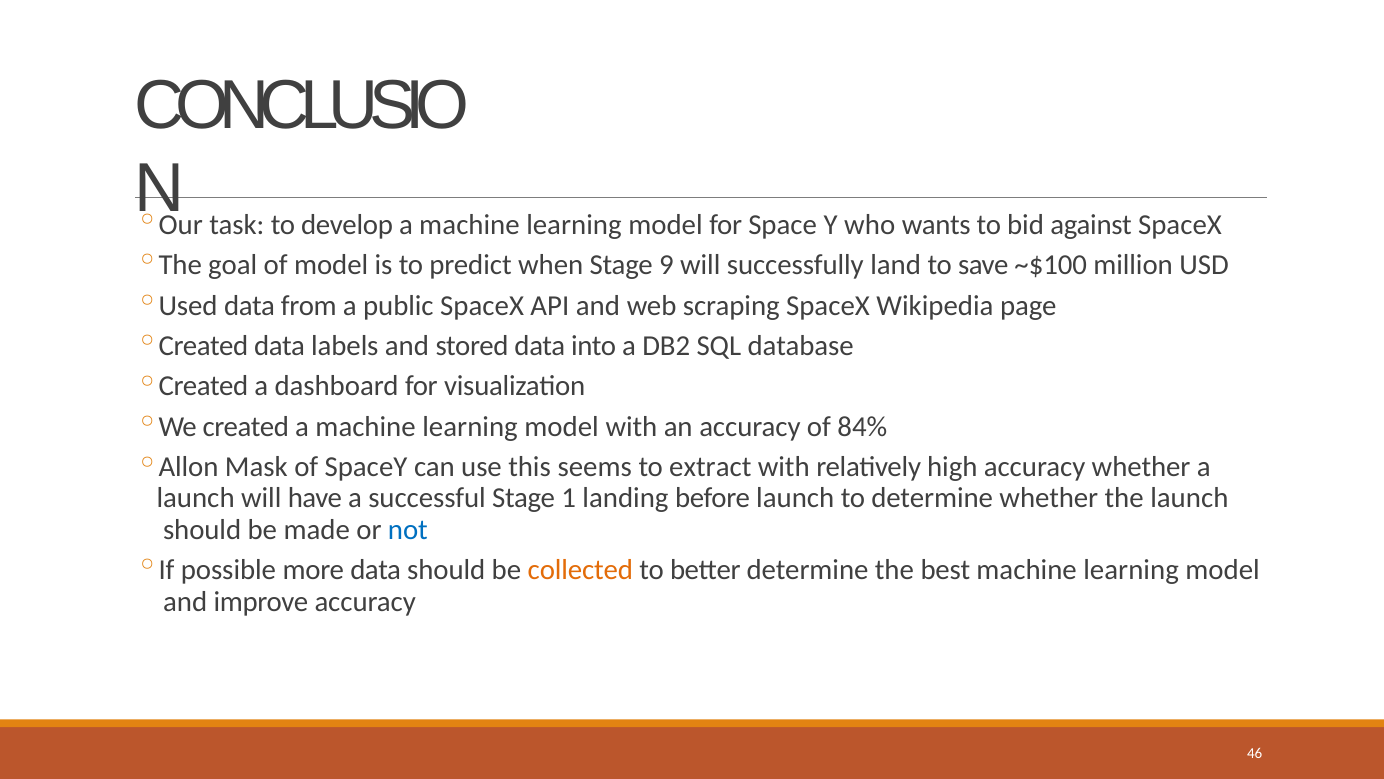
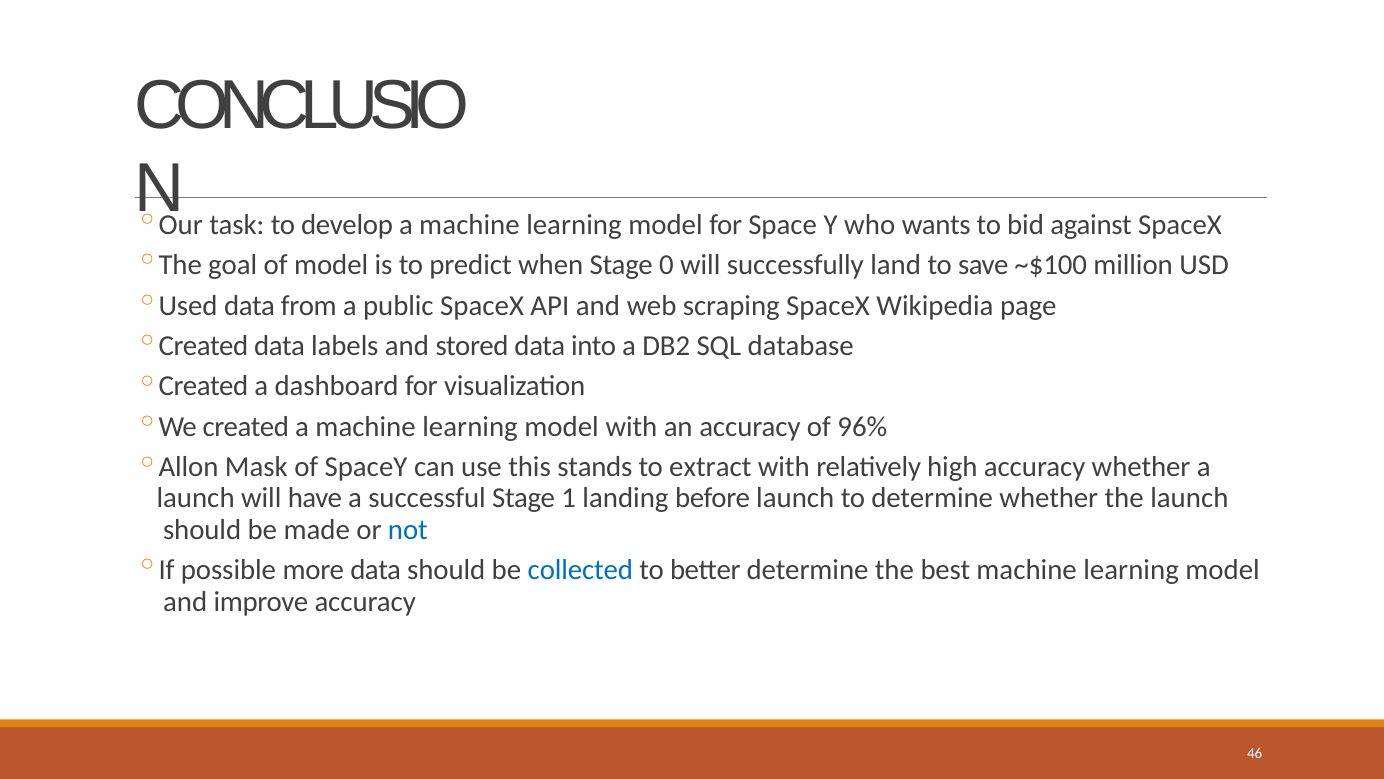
9: 9 -> 0 (666, 265)
84%: 84% -> 96% (862, 427)
seems: seems -> stands (595, 467)
collected colour: orange -> blue (580, 570)
